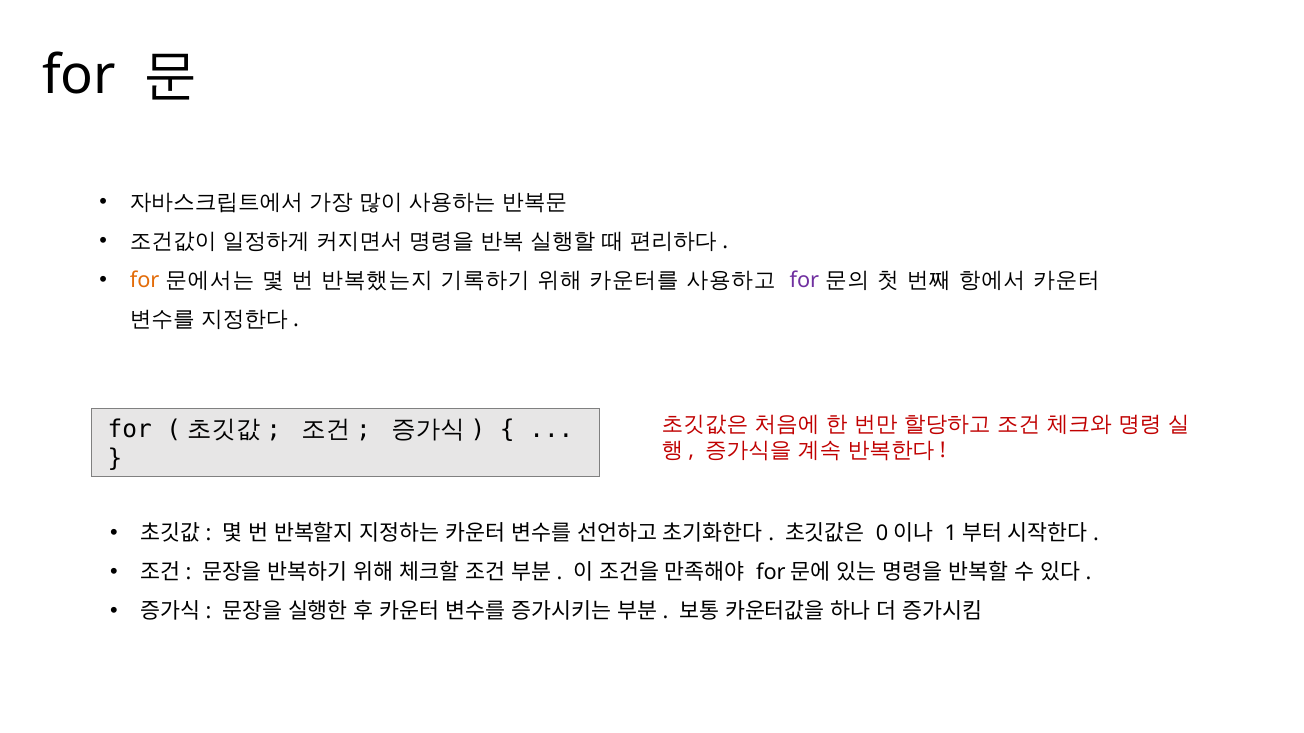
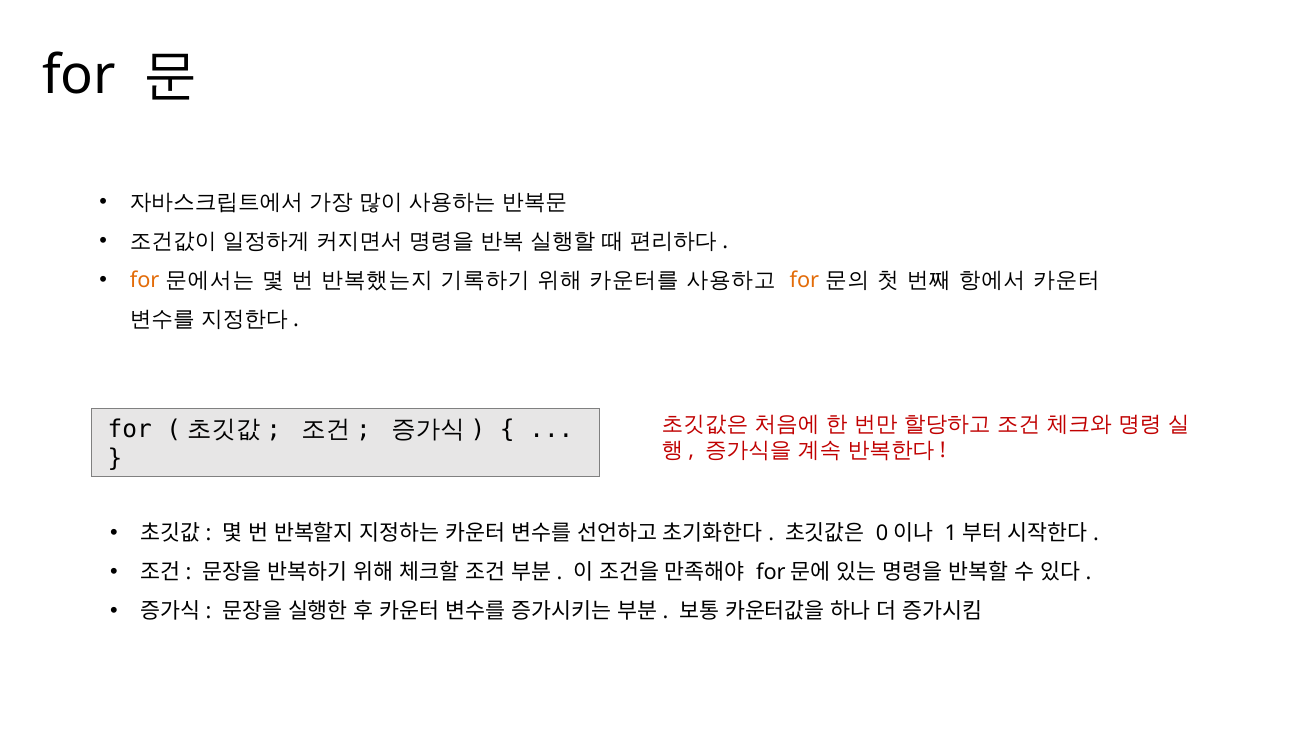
for colour: purple -> orange (804, 281)
